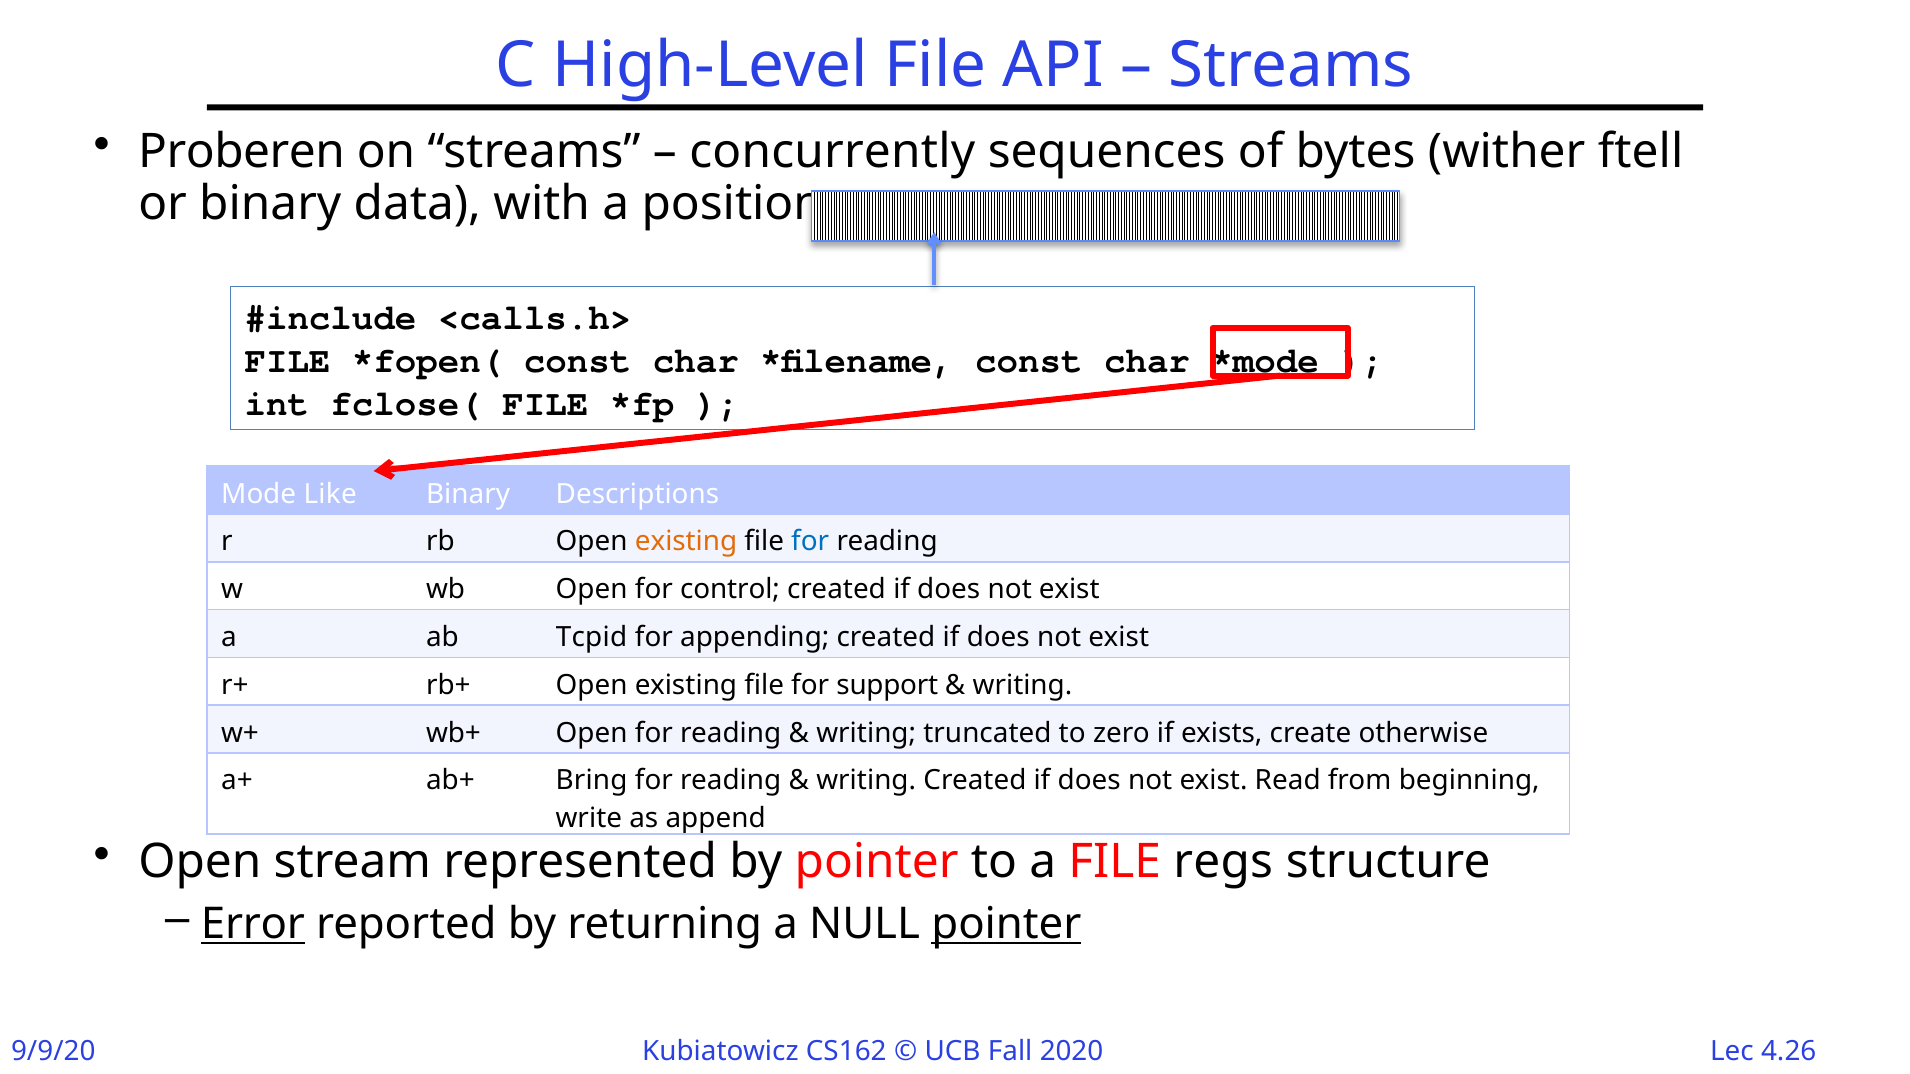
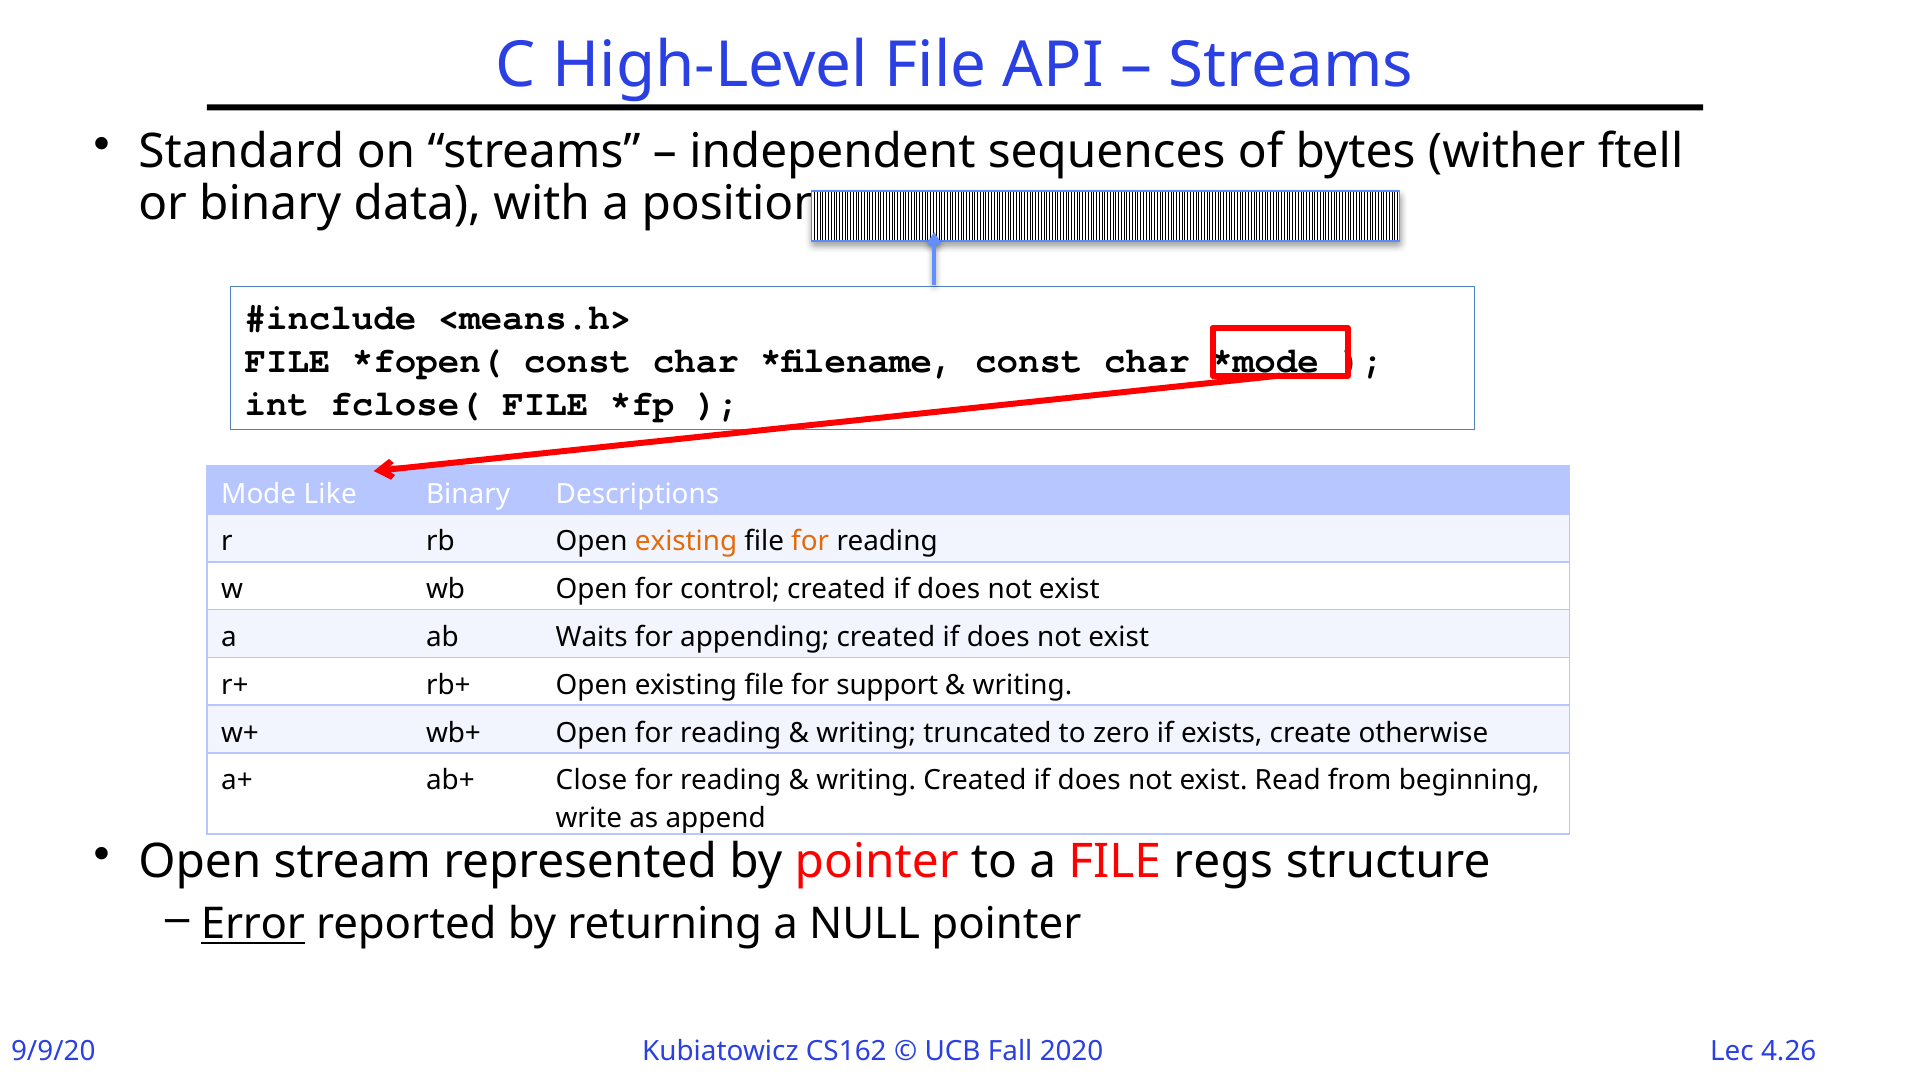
Proberen: Proberen -> Standard (241, 152)
concurrently: concurrently -> independent (832, 152)
<calls.h>: <calls.h> -> <means.h> (535, 317)
for colour: blue -> orange (810, 542)
Tcpid: Tcpid -> Waits (592, 638)
Bring: Bring -> Close (592, 781)
pointer underline: present -> none (1006, 925)
